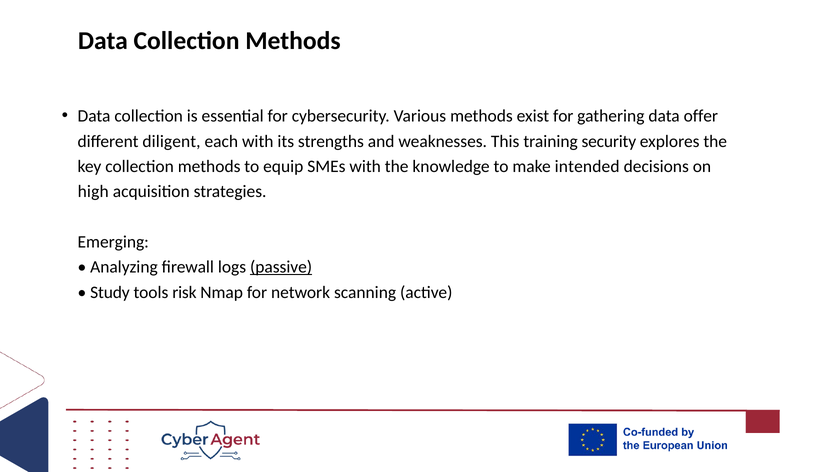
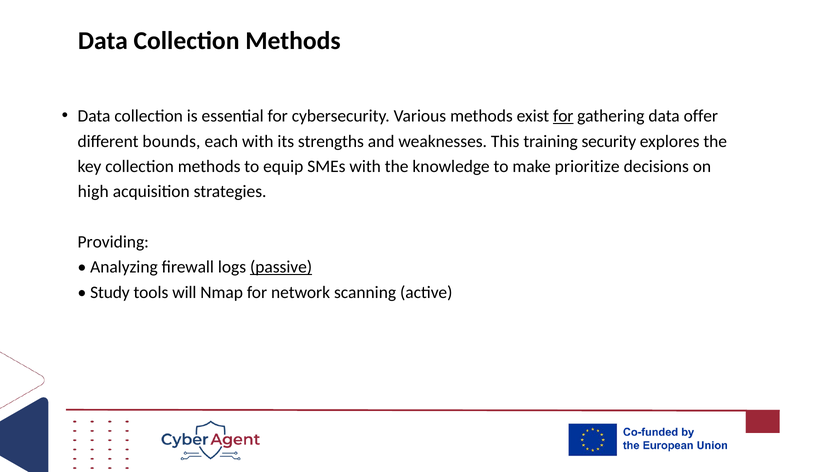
for underline: none -> present (563, 116)
diligent: diligent -> bounds (171, 141)
intended: intended -> prioritize (587, 166)
Emerging: Emerging -> Providing (113, 242)
risk: risk -> will (184, 292)
